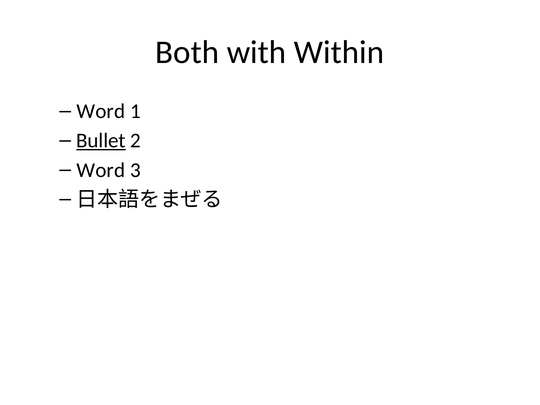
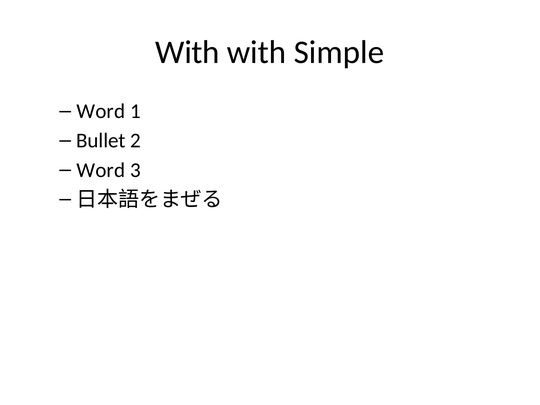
Both: Both -> With (187, 52)
Within: Within -> Simple (339, 52)
Bullet underline: present -> none (101, 141)
